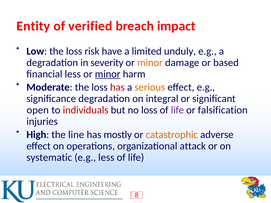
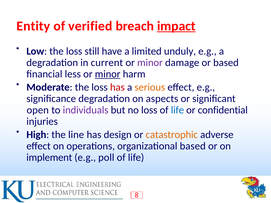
impact underline: none -> present (176, 26)
risk: risk -> still (92, 51)
severity: severity -> current (107, 63)
minor colour: orange -> purple (150, 63)
integral: integral -> aspects (162, 99)
individuals colour: red -> purple (86, 110)
life colour: purple -> blue (177, 110)
falsification: falsification -> confidential (223, 110)
mostly: mostly -> design (118, 135)
organizational attack: attack -> based (193, 146)
systematic: systematic -> implement (49, 158)
e.g less: less -> poll (106, 158)
